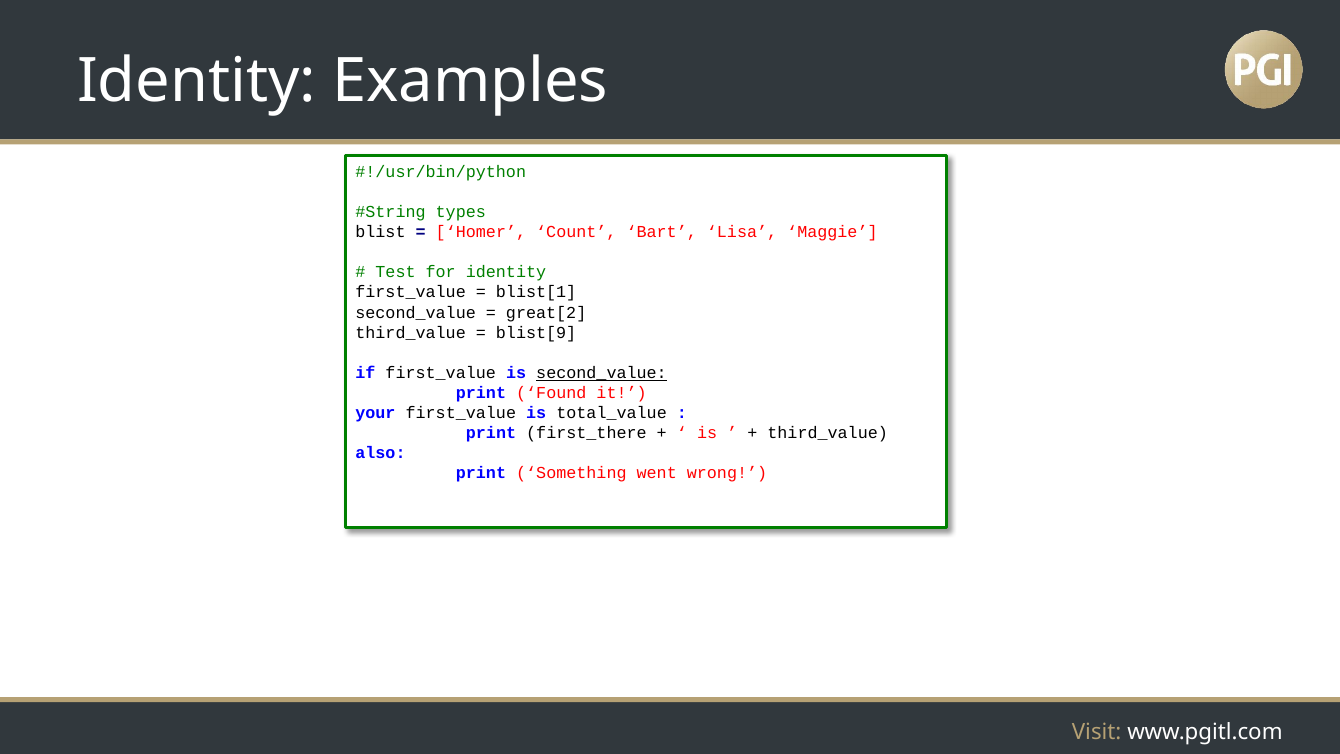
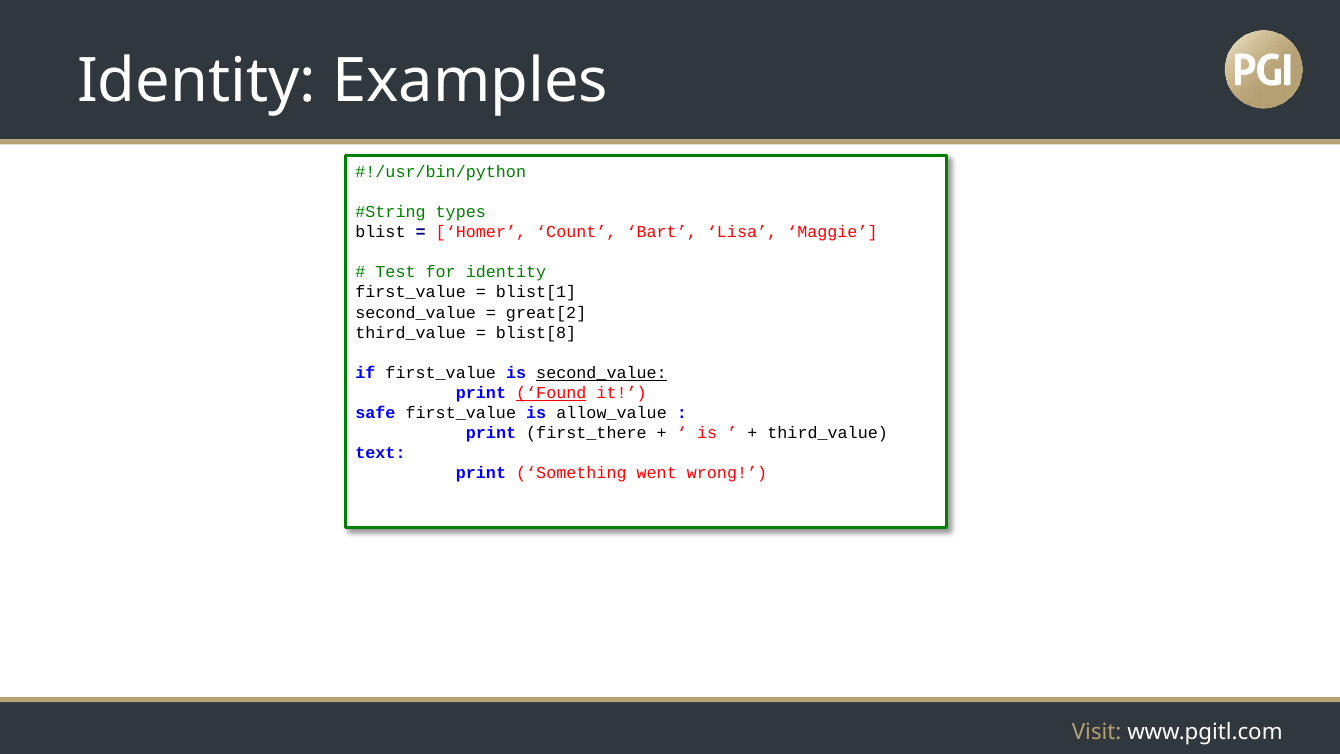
blist[9: blist[9 -> blist[8 (536, 332)
Found underline: none -> present (551, 393)
your: your -> safe (375, 413)
total_value: total_value -> allow_value (612, 413)
also: also -> text (380, 453)
